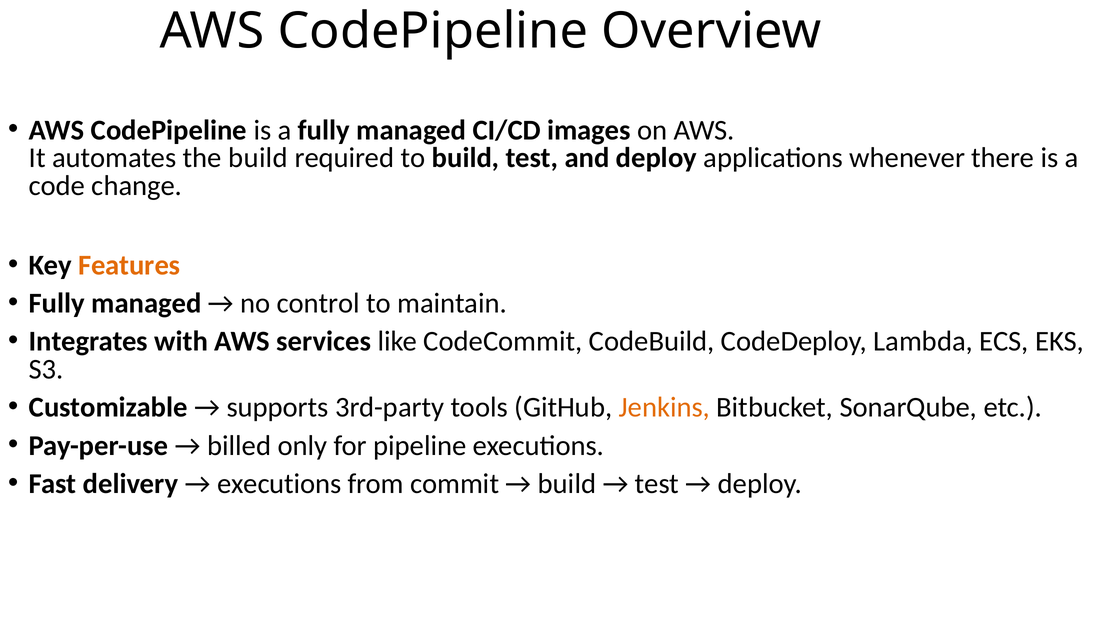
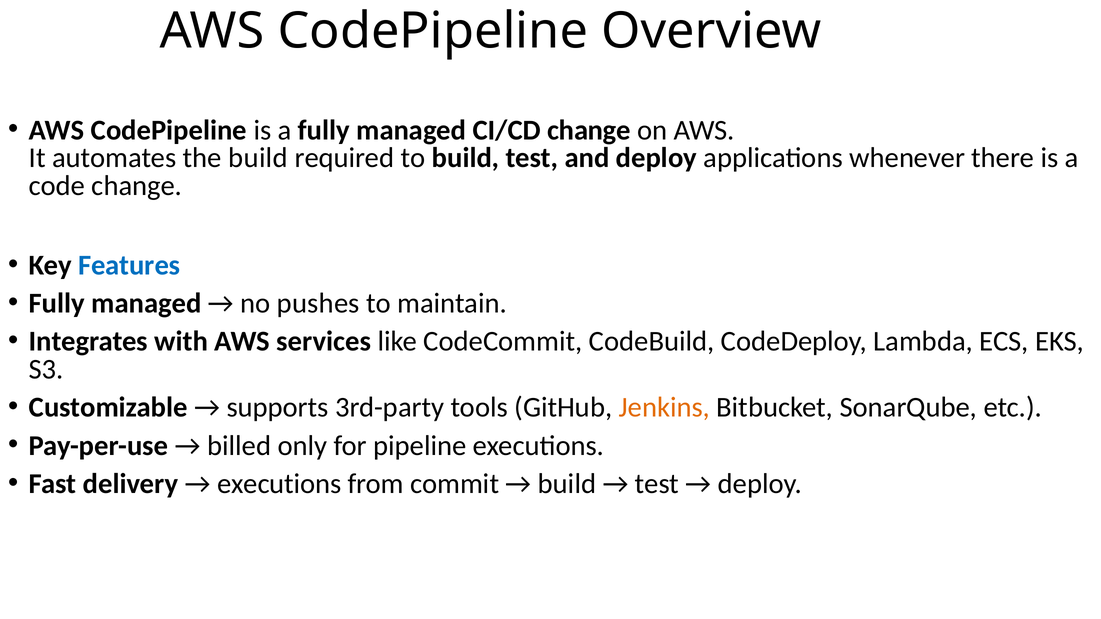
CI/CD images: images -> change (589, 130)
Features colour: orange -> blue (129, 265)
control: control -> pushes (318, 303)
